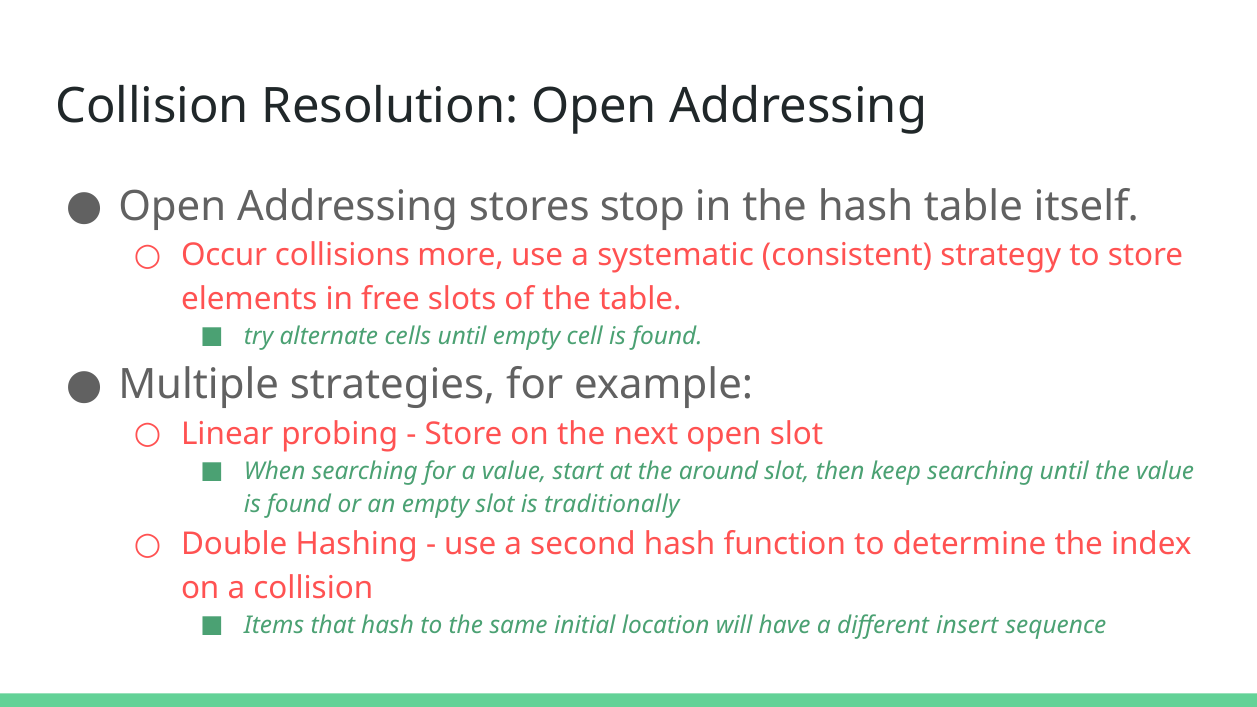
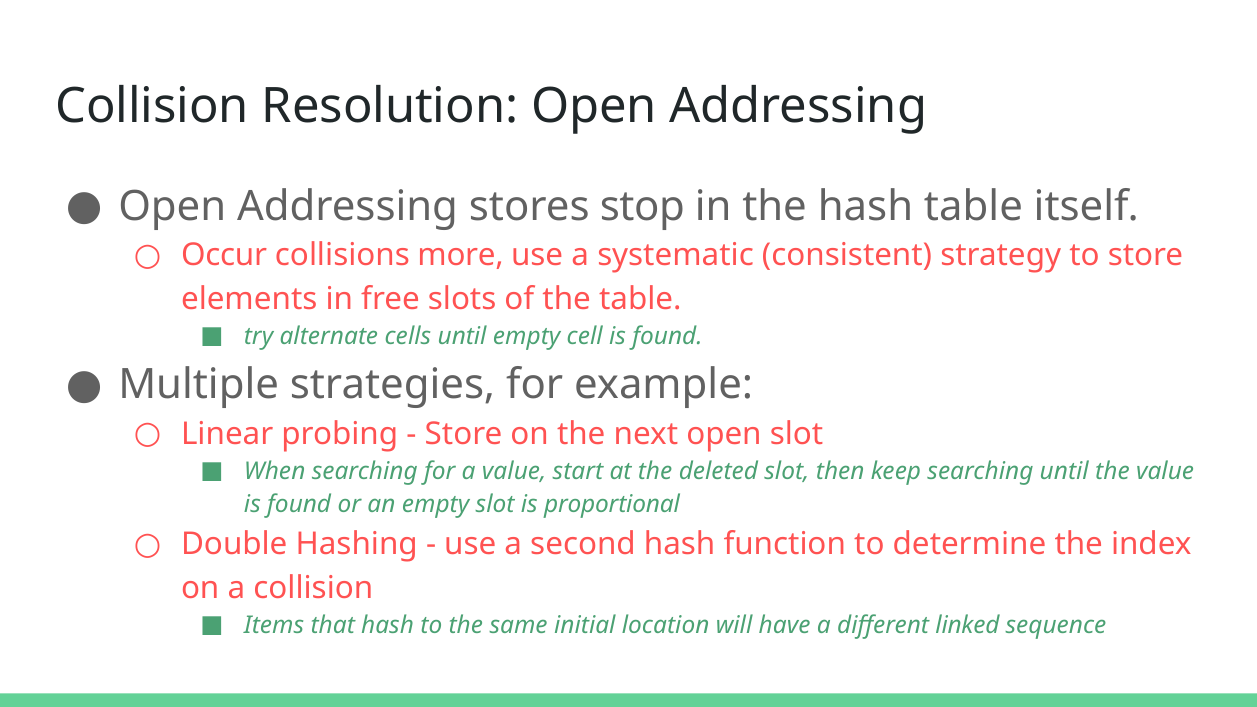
around: around -> deleted (718, 471)
traditionally: traditionally -> proportional (612, 505)
insert: insert -> linked (967, 625)
